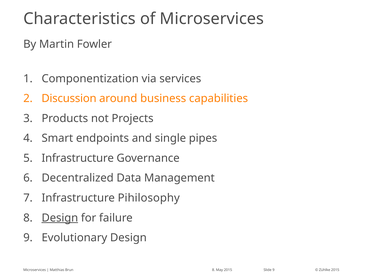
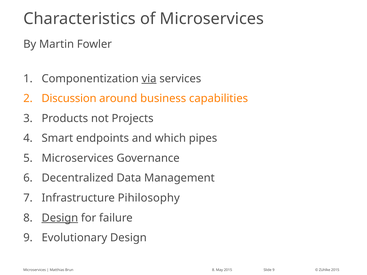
via underline: none -> present (149, 79)
single: single -> which (170, 138)
Infrastructure: Infrastructure -> Microservices (78, 158)
